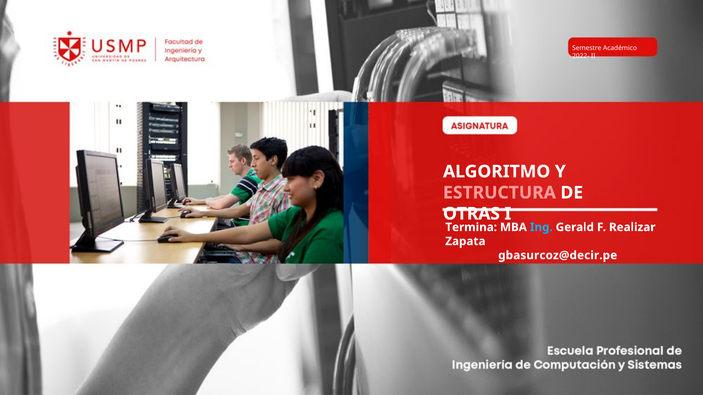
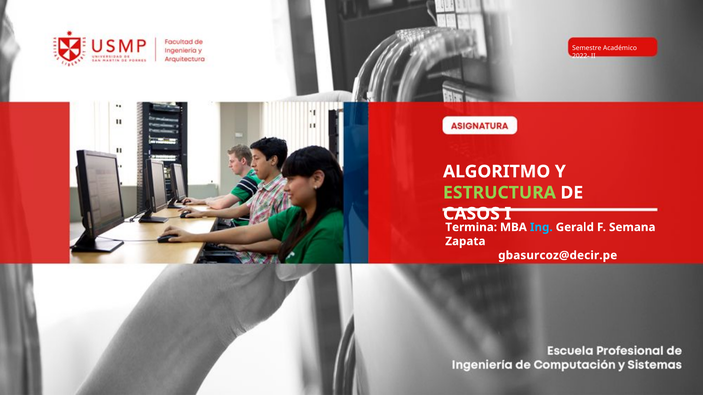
ESTRUCTURA colour: pink -> light green (499, 193)
OTRAS: OTRAS -> CASOS (471, 214)
Realizar: Realizar -> Semana (632, 227)
